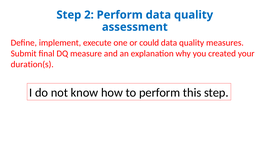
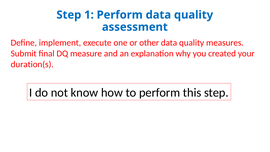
2: 2 -> 1 (89, 15)
could: could -> other (149, 43)
